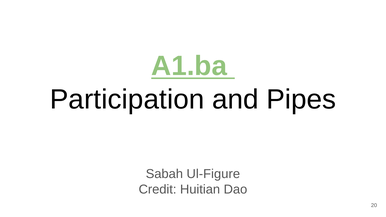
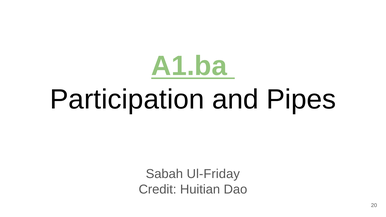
Ul-Figure: Ul-Figure -> Ul-Friday (213, 174)
